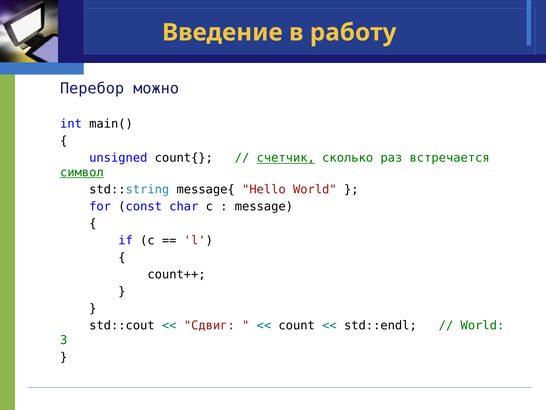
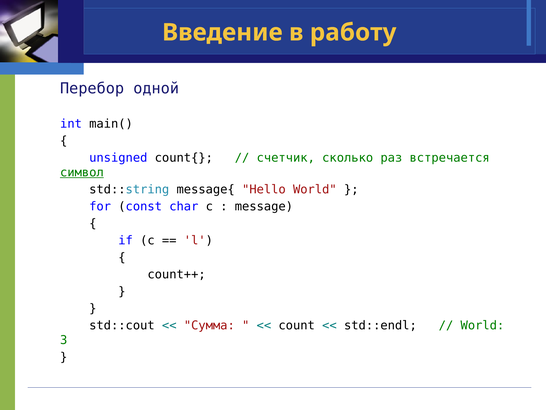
можно: можно -> одной (156, 88)
счетчик underline: present -> none (286, 158)
Сдвиг: Сдвиг -> Сумма (209, 325)
